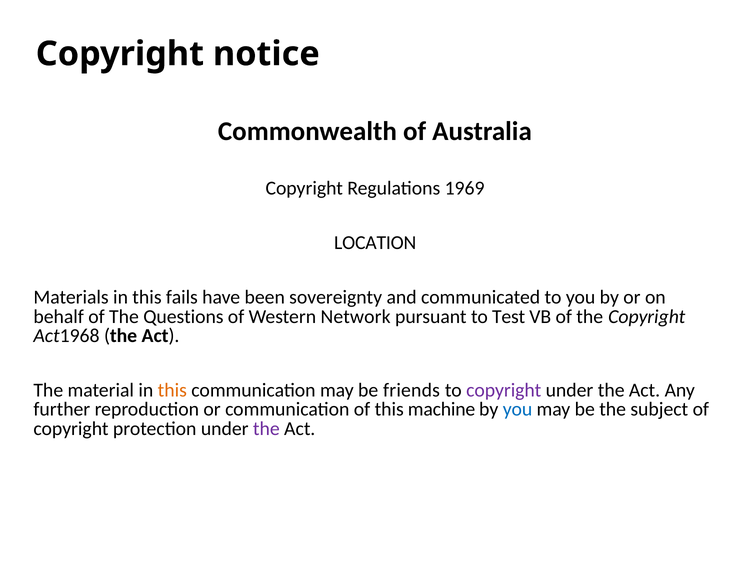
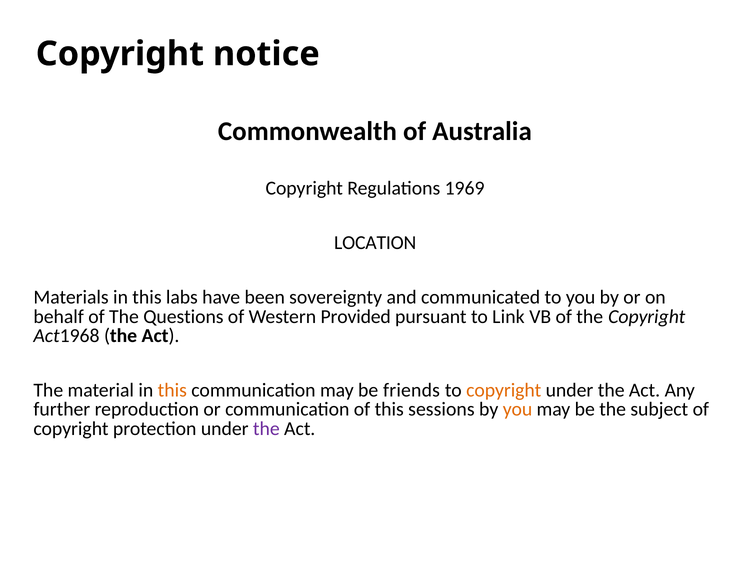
fails: fails -> labs (182, 297)
Network: Network -> Provided (356, 317)
Test: Test -> Link (508, 317)
copyright colour: purple -> orange (504, 390)
machine: machine -> sessions (441, 409)
you colour: blue -> orange (518, 409)
